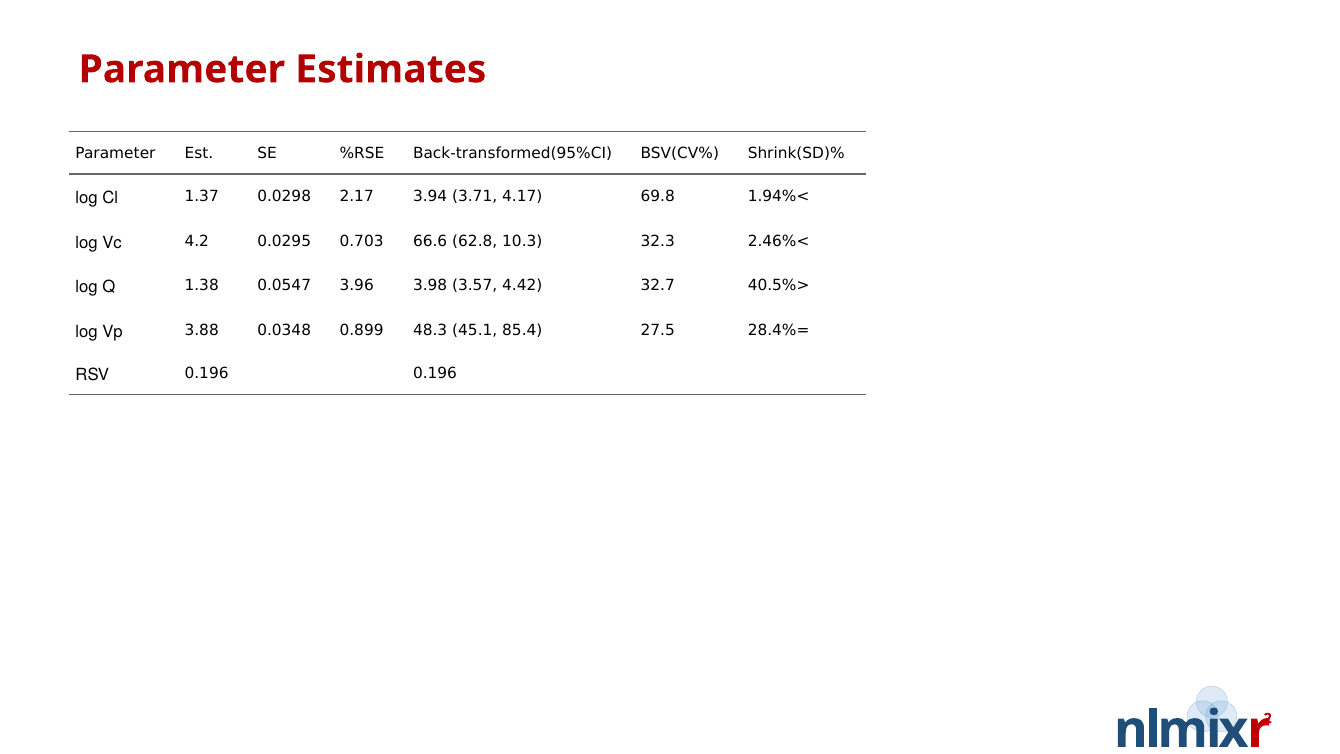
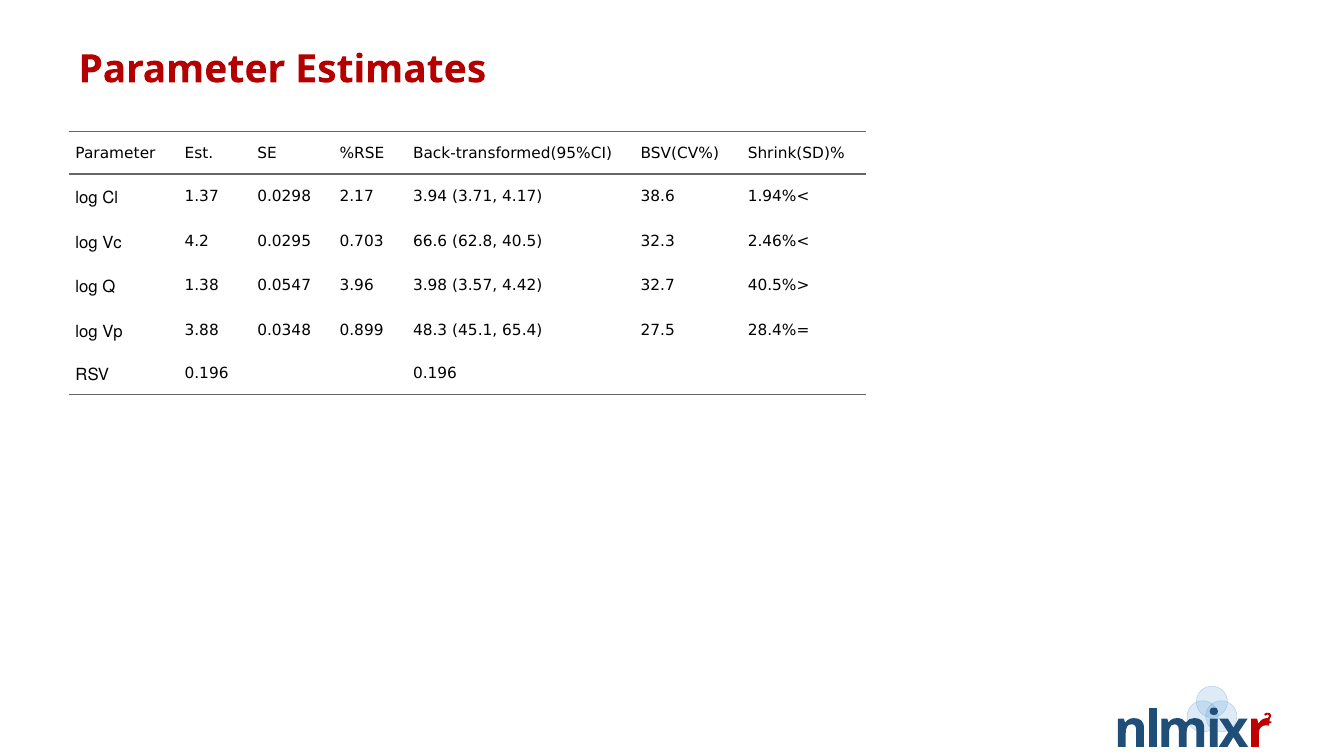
69.8: 69.8 -> 38.6 (658, 196)
10.3: 10.3 -> 40.5 (522, 241)
85.4: 85.4 -> 65.4 (522, 330)
